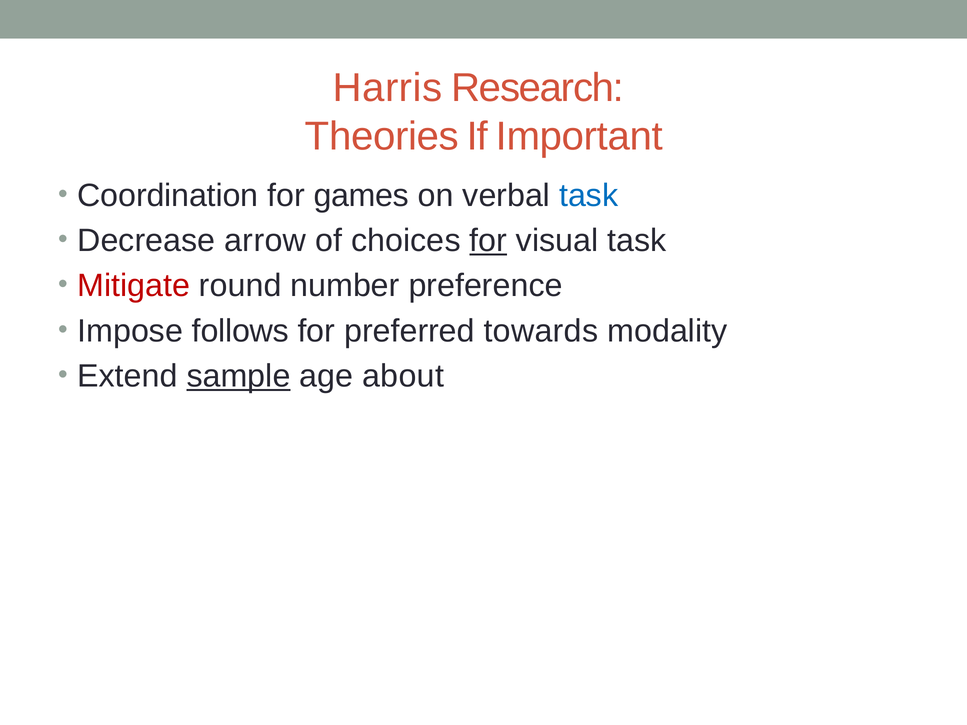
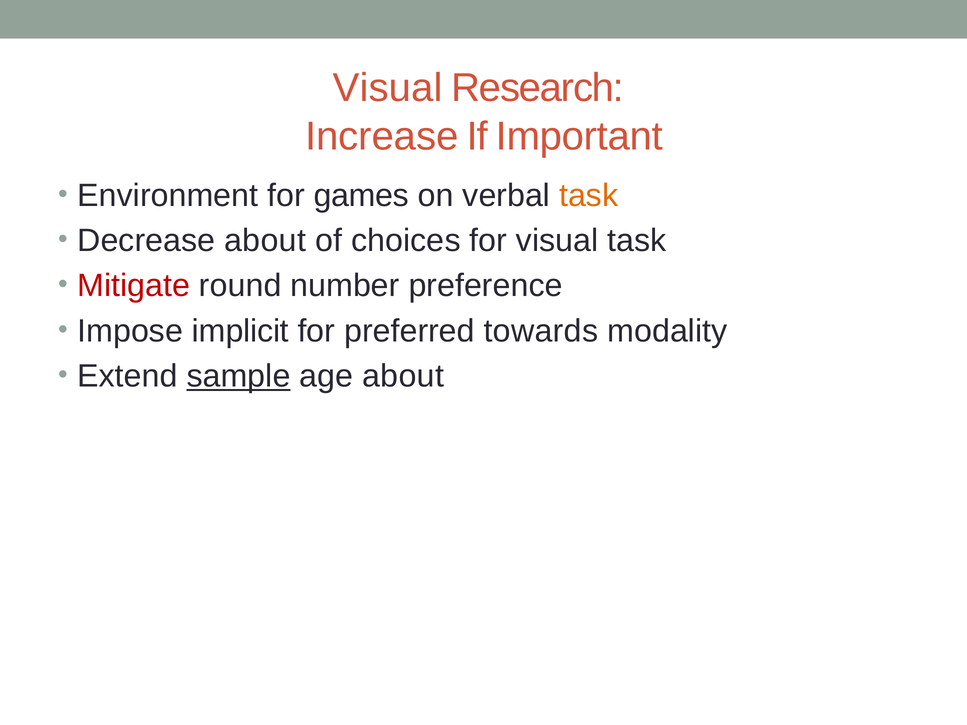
Harris: Harris -> Visual (388, 88)
Theories: Theories -> Increase (382, 137)
Coordination: Coordination -> Environment (168, 196)
task colour: blue -> orange (589, 196)
Decrease arrow: arrow -> about (265, 241)
for underline: present -> none (488, 241)
follows: follows -> implicit (240, 331)
